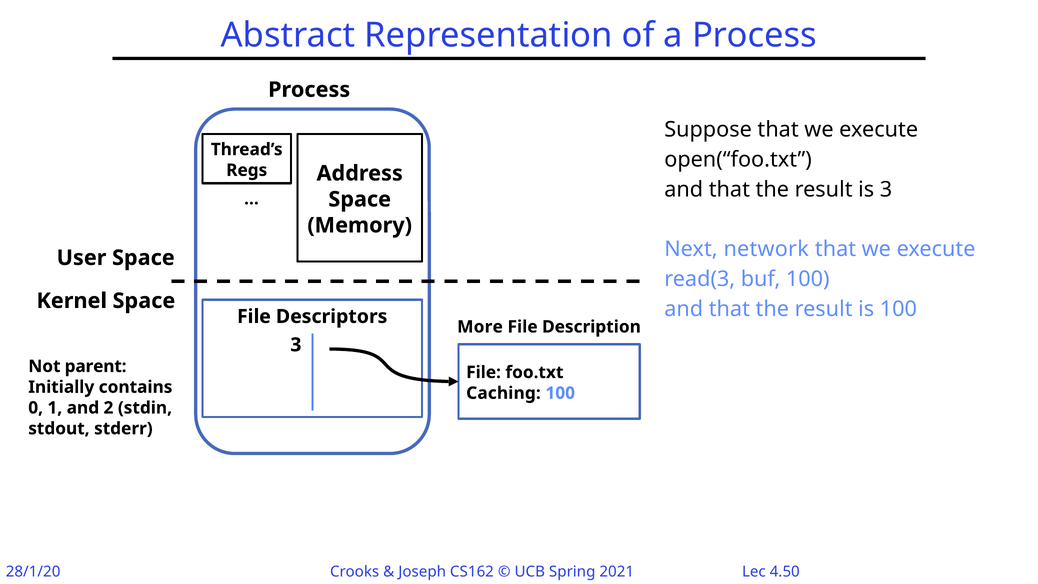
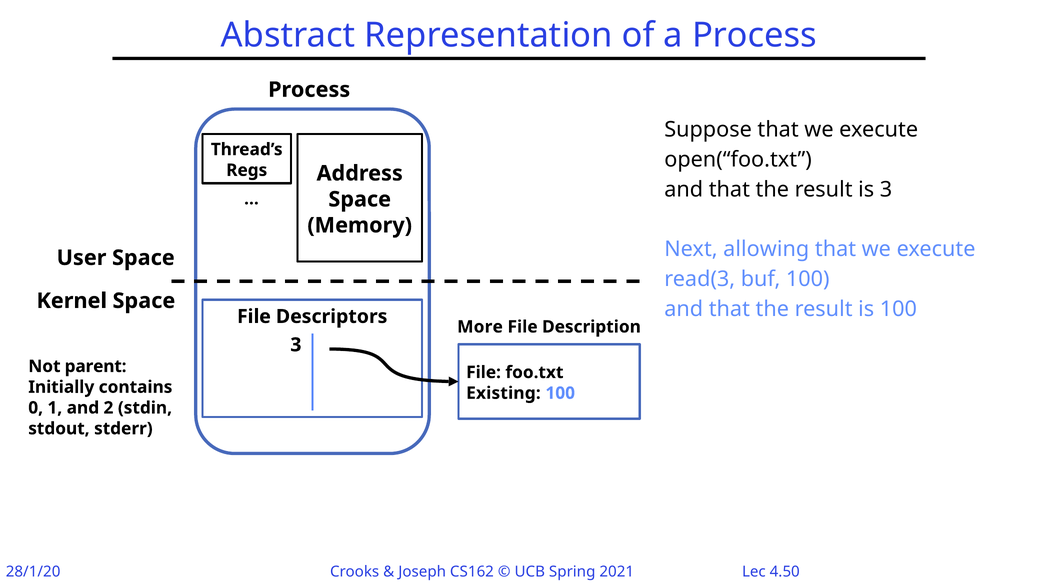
network: network -> allowing (766, 249)
Caching: Caching -> Existing (503, 393)
